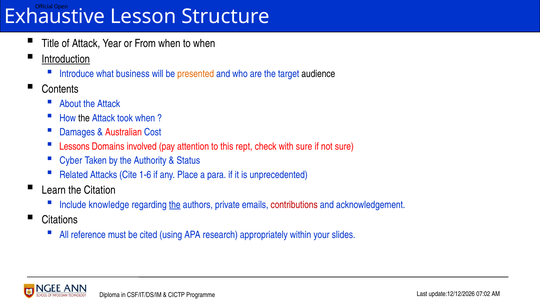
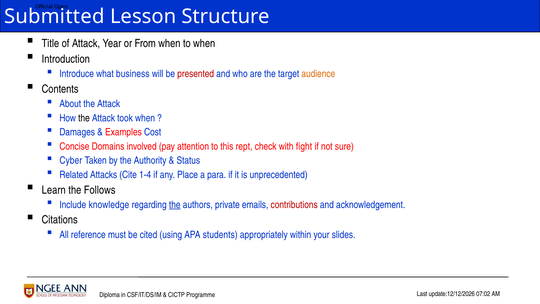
Exhaustive: Exhaustive -> Submitted (54, 17)
Introduction underline: present -> none (66, 59)
presented colour: orange -> red (196, 74)
audience colour: black -> orange (318, 74)
Australian: Australian -> Examples (123, 132)
Lessons: Lessons -> Concise (74, 146)
with sure: sure -> fight (304, 146)
1-6: 1-6 -> 1-4 (145, 175)
Citation: Citation -> Follows (100, 190)
research: research -> students (220, 235)
